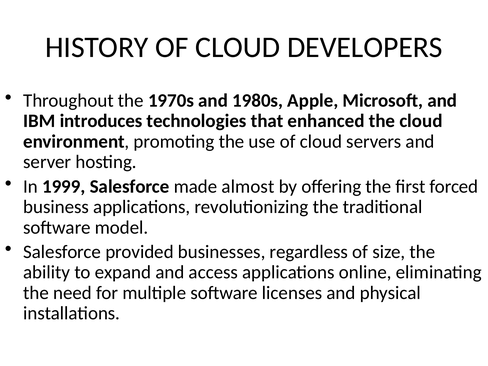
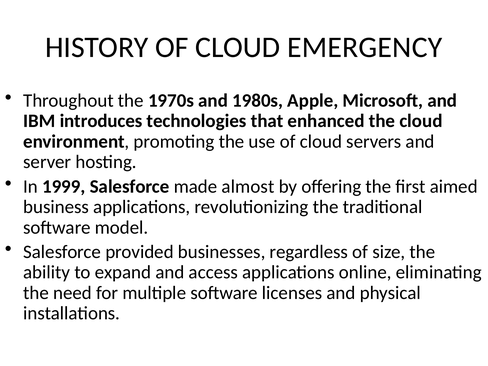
DEVELOPERS: DEVELOPERS -> EMERGENCY (365, 47)
forced: forced -> aimed (454, 186)
